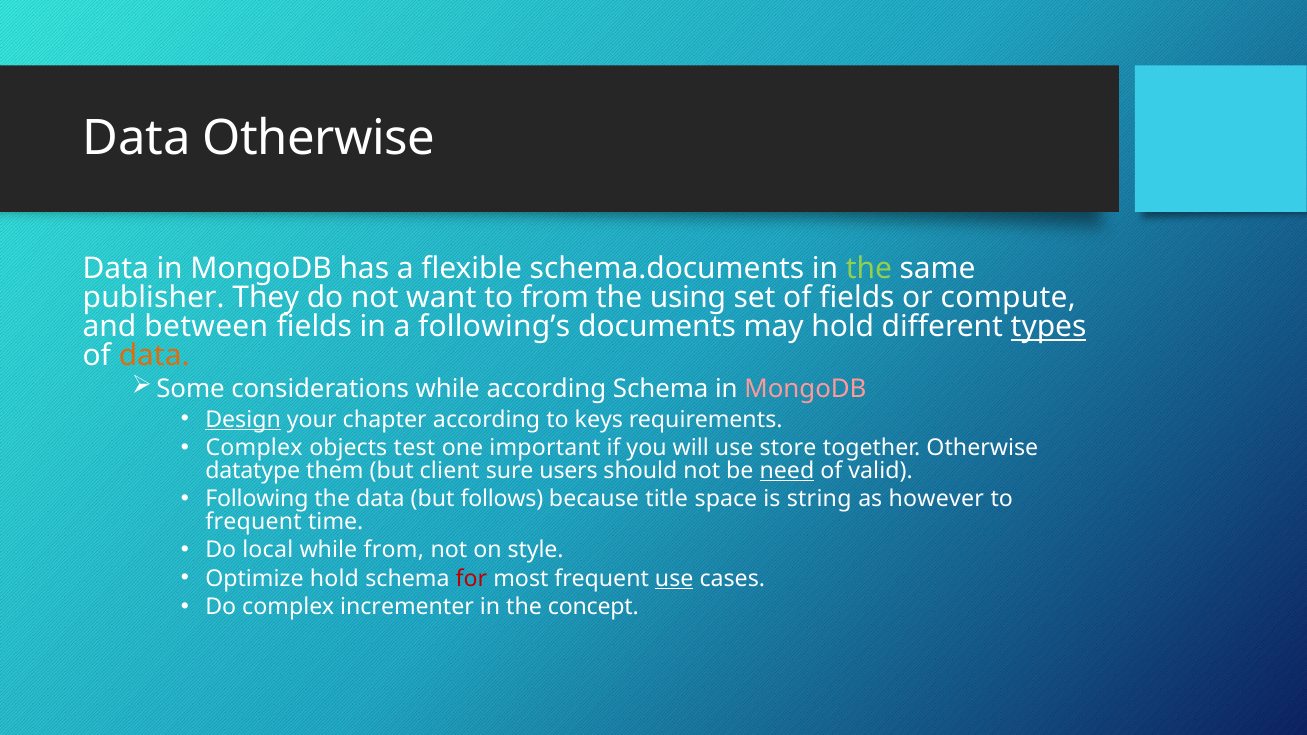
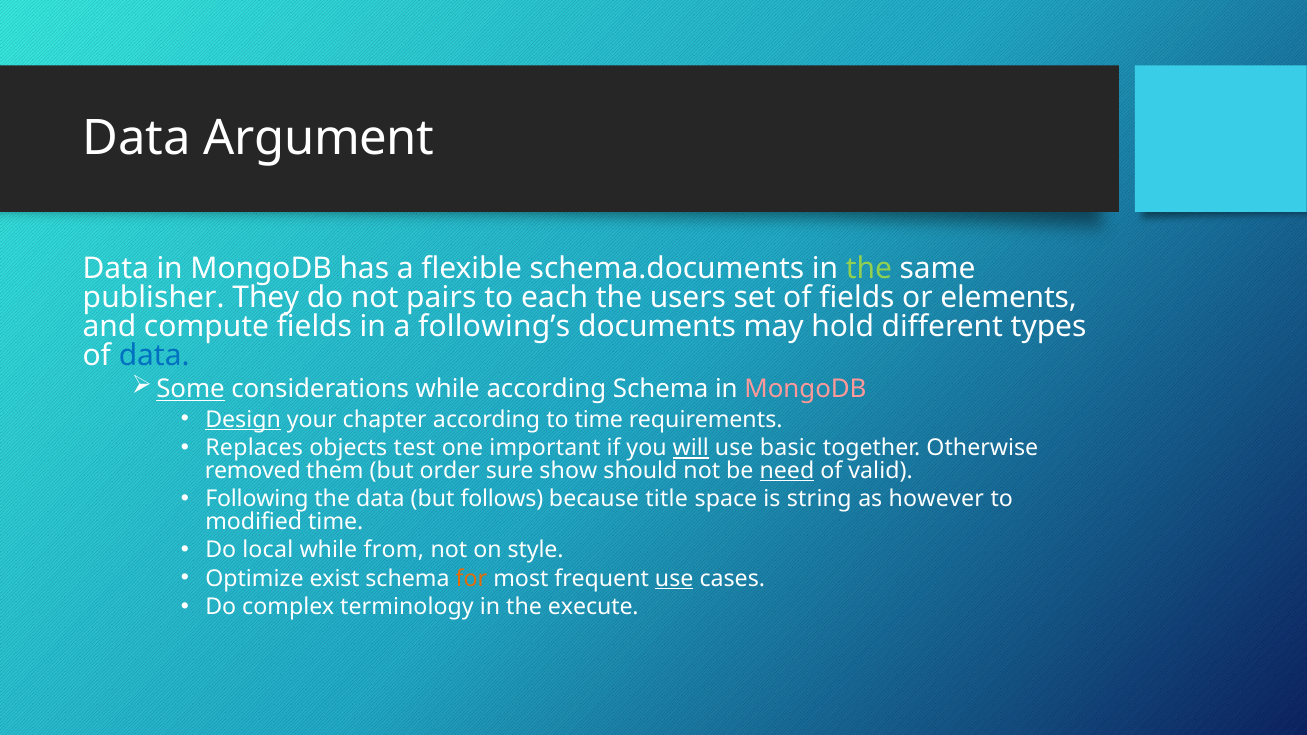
Data Otherwise: Otherwise -> Argument (319, 138)
want: want -> pairs (441, 298)
to from: from -> each (555, 298)
using: using -> users (688, 298)
compute: compute -> elements (1009, 298)
between: between -> compute (206, 327)
types underline: present -> none (1049, 327)
data colour: orange -> blue (154, 356)
Some underline: none -> present (191, 389)
to keys: keys -> time (599, 419)
Complex: Complex -> Replaces (254, 448)
will underline: none -> present (691, 448)
store: store -> basic (788, 448)
datatype: datatype -> removed (253, 471)
client: client -> order (450, 471)
users: users -> show (568, 471)
frequent: frequent -> modified (254, 522)
Optimize hold: hold -> exist (335, 579)
for colour: red -> orange (471, 579)
incrementer: incrementer -> terminology (407, 607)
concept: concept -> execute (593, 607)
